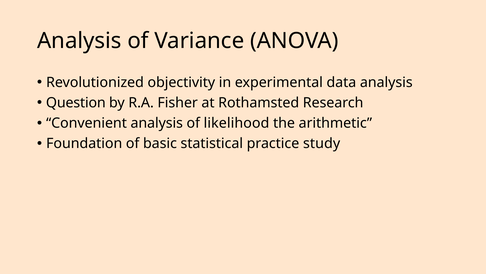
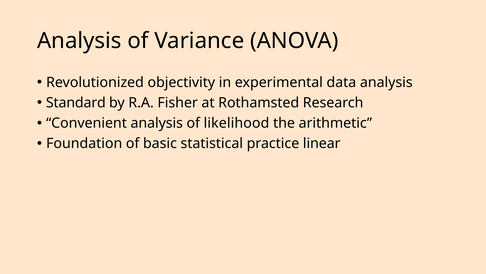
Question: Question -> Standard (76, 103)
study: study -> linear (322, 143)
